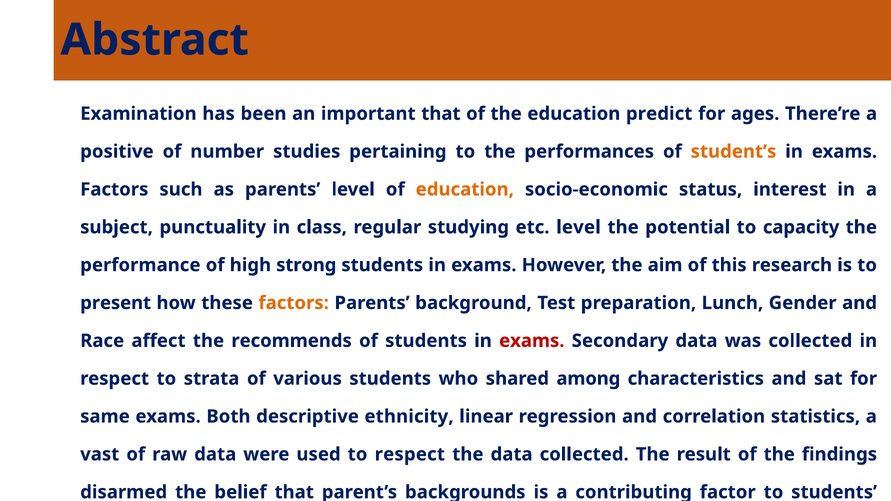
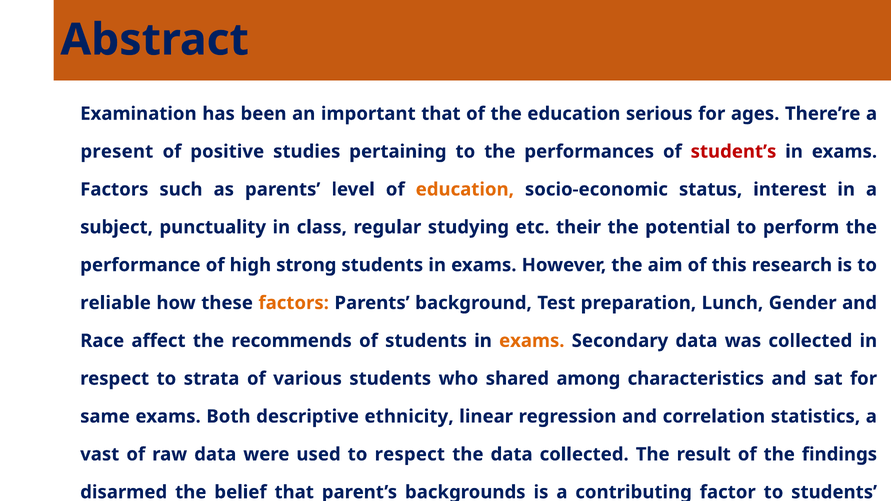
predict: predict -> serious (659, 114)
positive: positive -> present (117, 152)
number: number -> positive (227, 152)
student’s colour: orange -> red (734, 152)
etc level: level -> their (579, 227)
capacity: capacity -> perform (801, 227)
present: present -> reliable (116, 303)
exams colour: red -> orange (532, 341)
